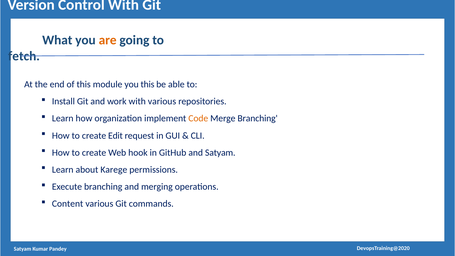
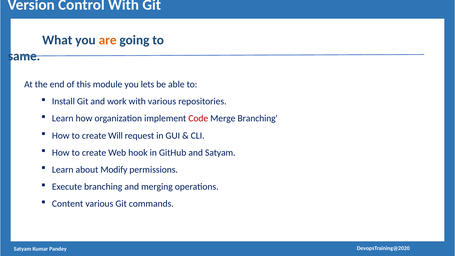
fetch: fetch -> same (24, 56)
you this: this -> lets (148, 84)
Code colour: orange -> red (198, 118)
Edit: Edit -> Will (115, 136)
Karege: Karege -> Modify (114, 170)
